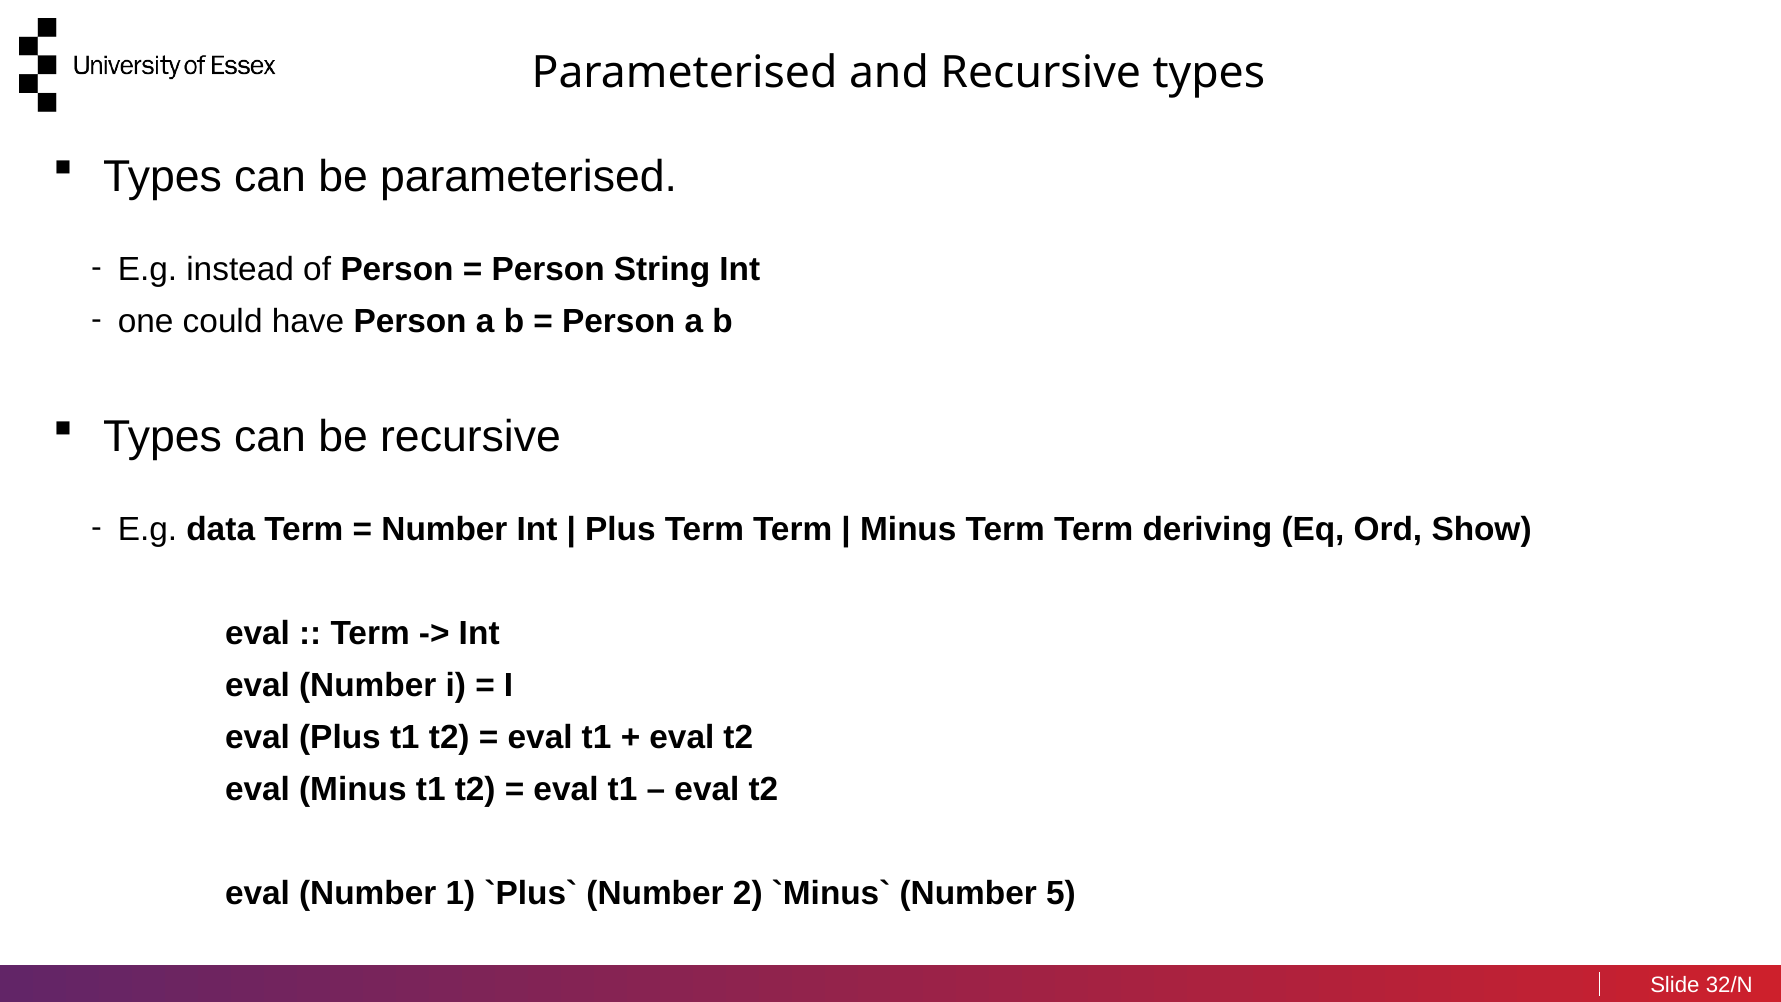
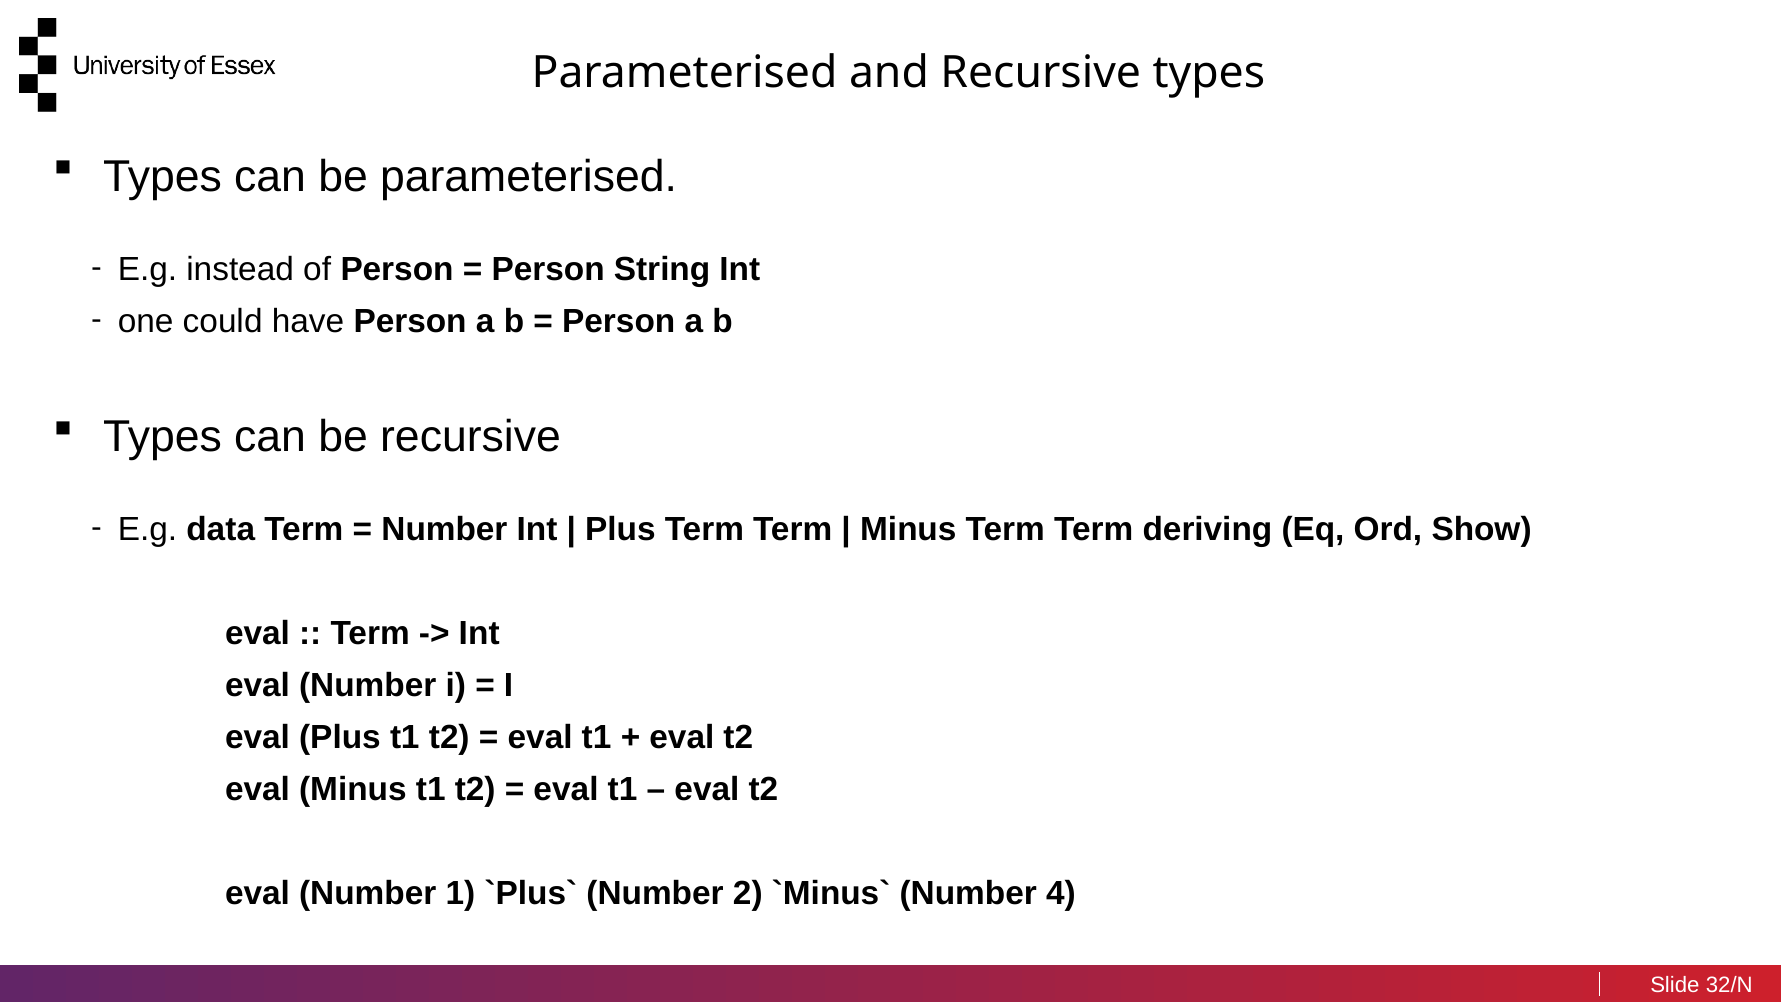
5: 5 -> 4 (1061, 894)
